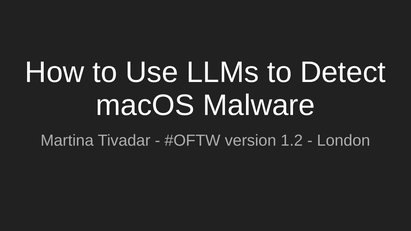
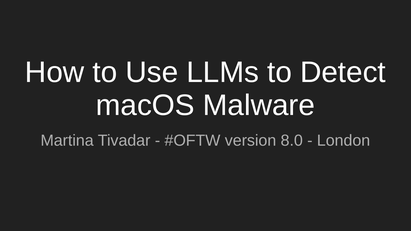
1.2: 1.2 -> 8.0 (292, 141)
